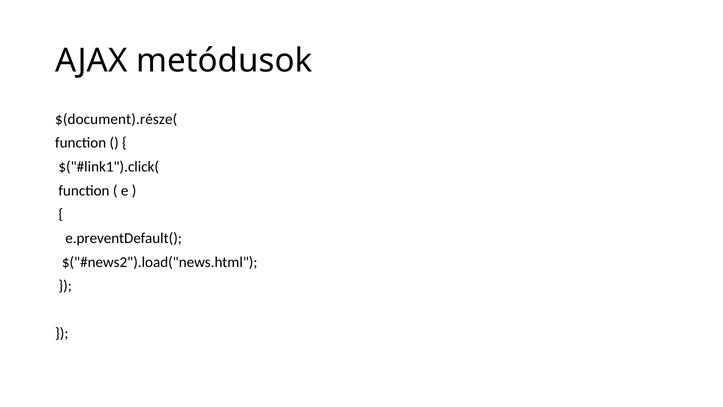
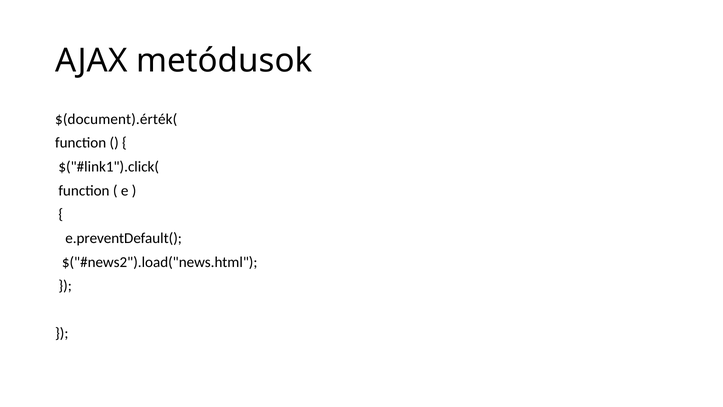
$(document).része(: $(document).része( -> $(document).érték( (116, 119)
